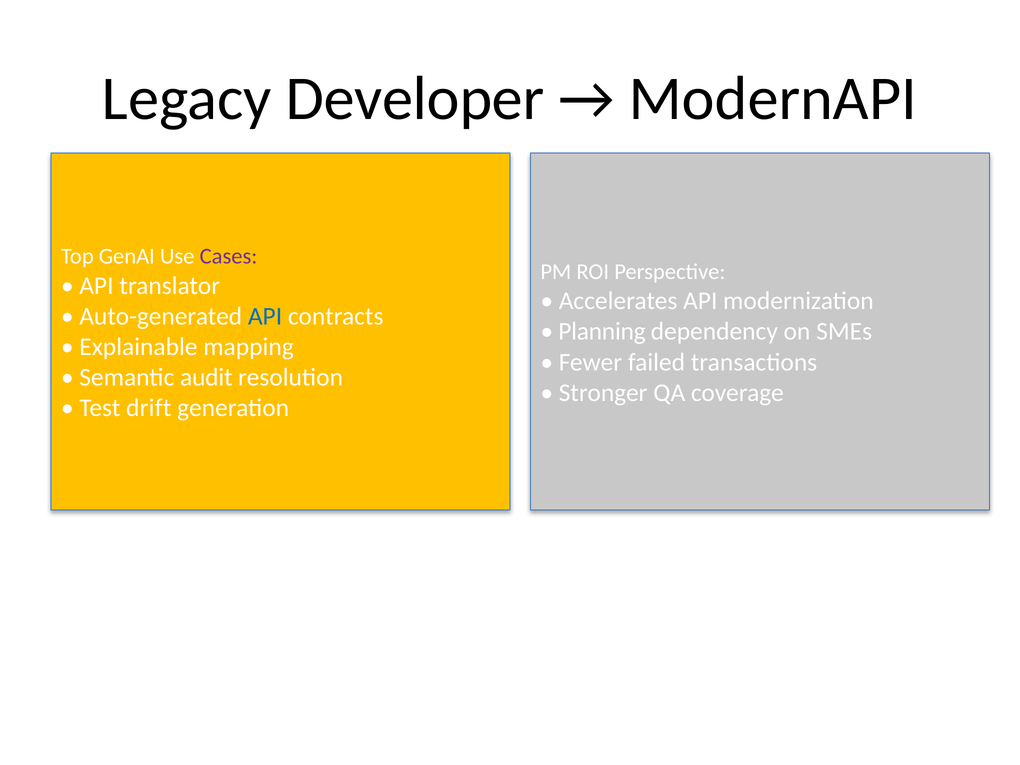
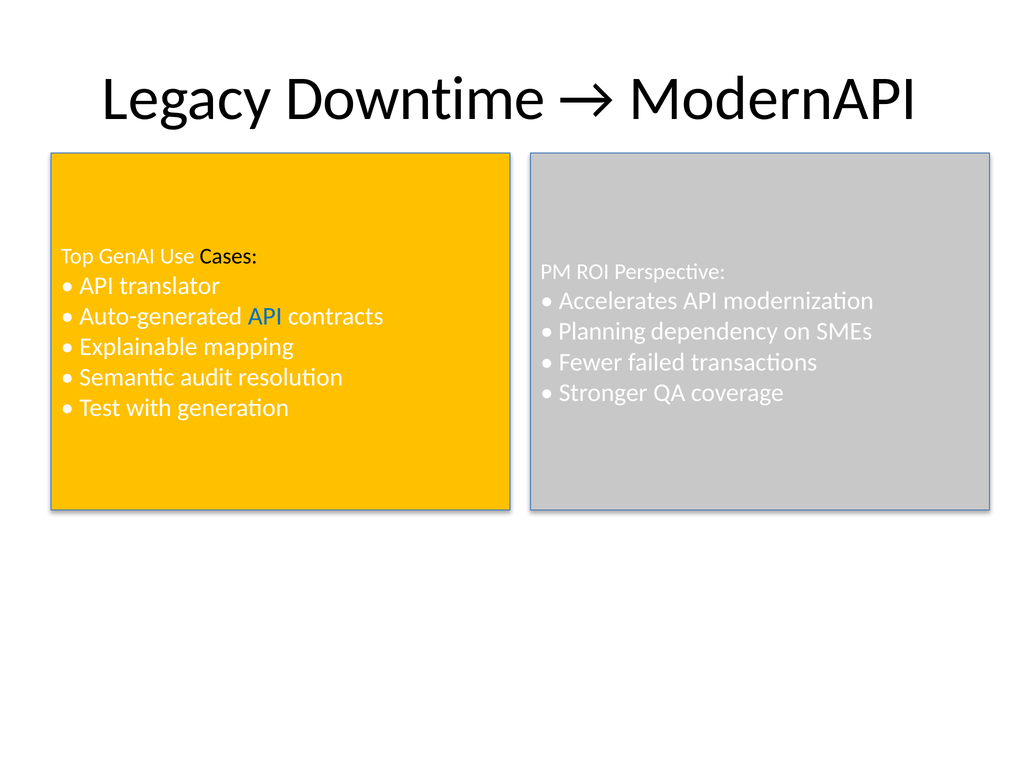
Developer: Developer -> Downtime (415, 99)
Cases colour: purple -> black (229, 257)
drift: drift -> with (149, 408)
